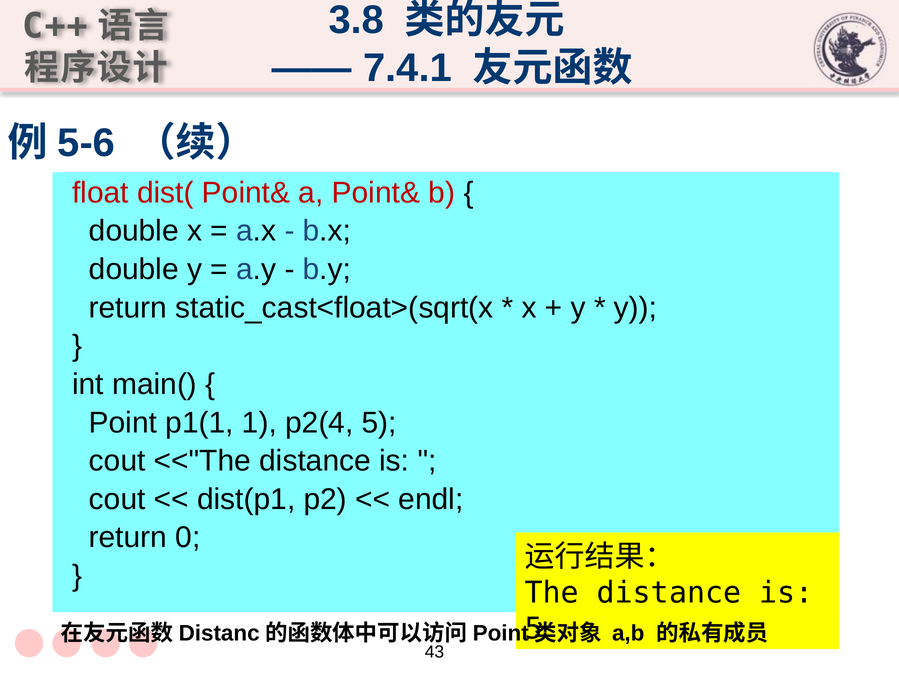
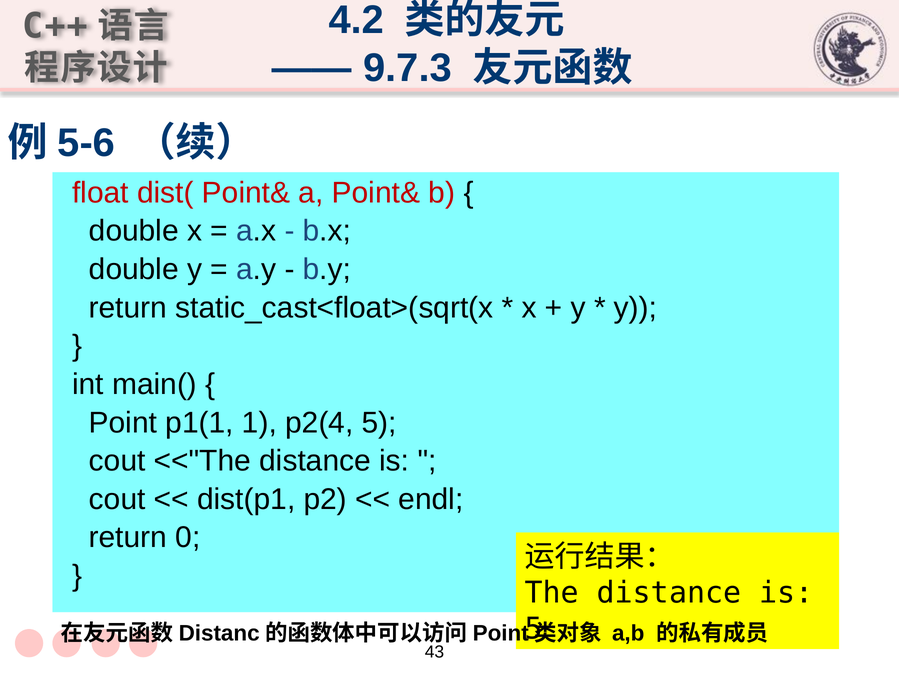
3.8: 3.8 -> 4.2 (356, 20)
7.4.1: 7.4.1 -> 9.7.3 (408, 68)
